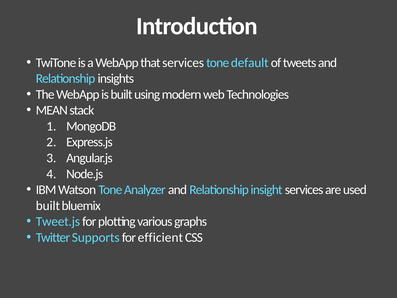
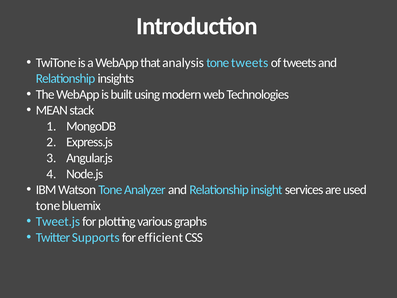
that services: services -> analysis (183, 63)
tone default: default -> tweets (250, 63)
built: built -> tone (48, 206)
